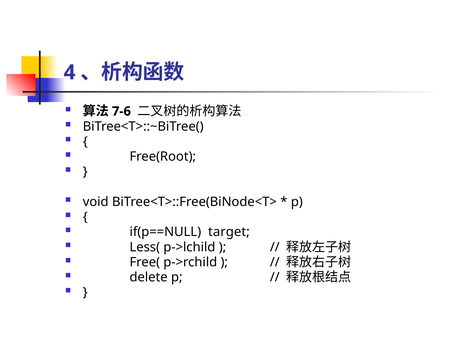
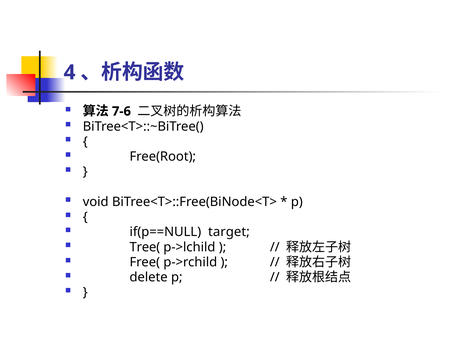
Less(: Less( -> Tree( (145, 247)
